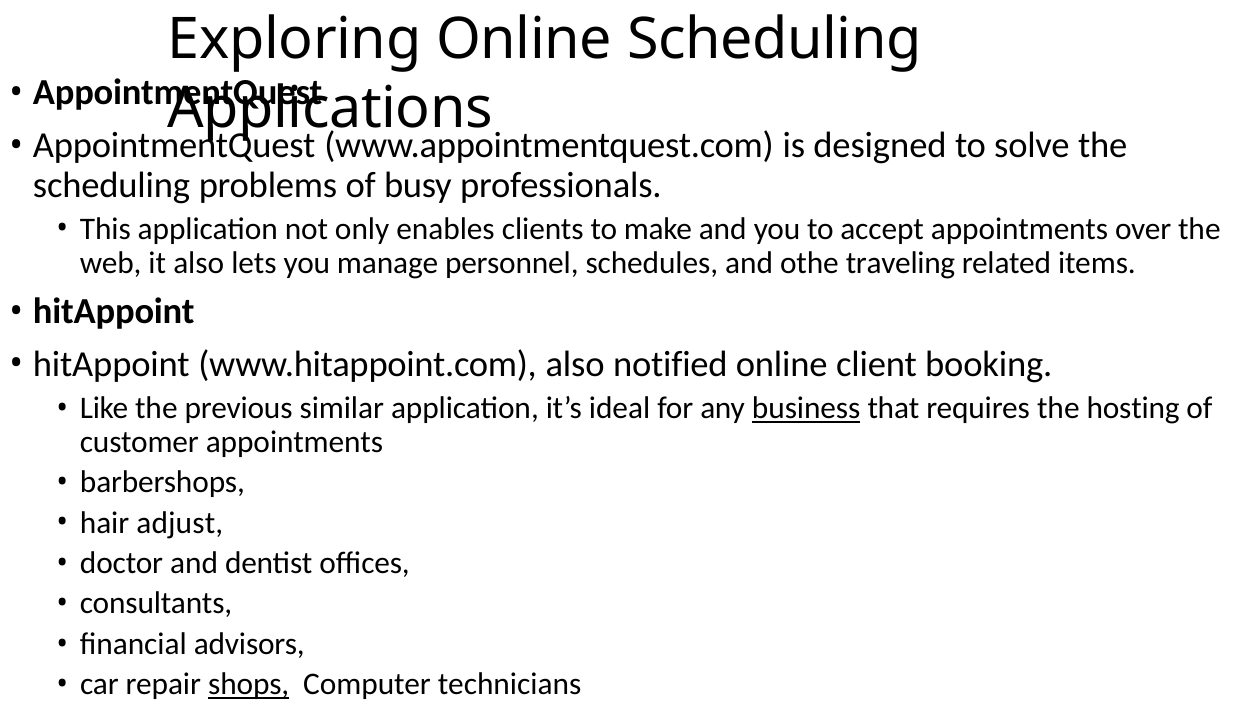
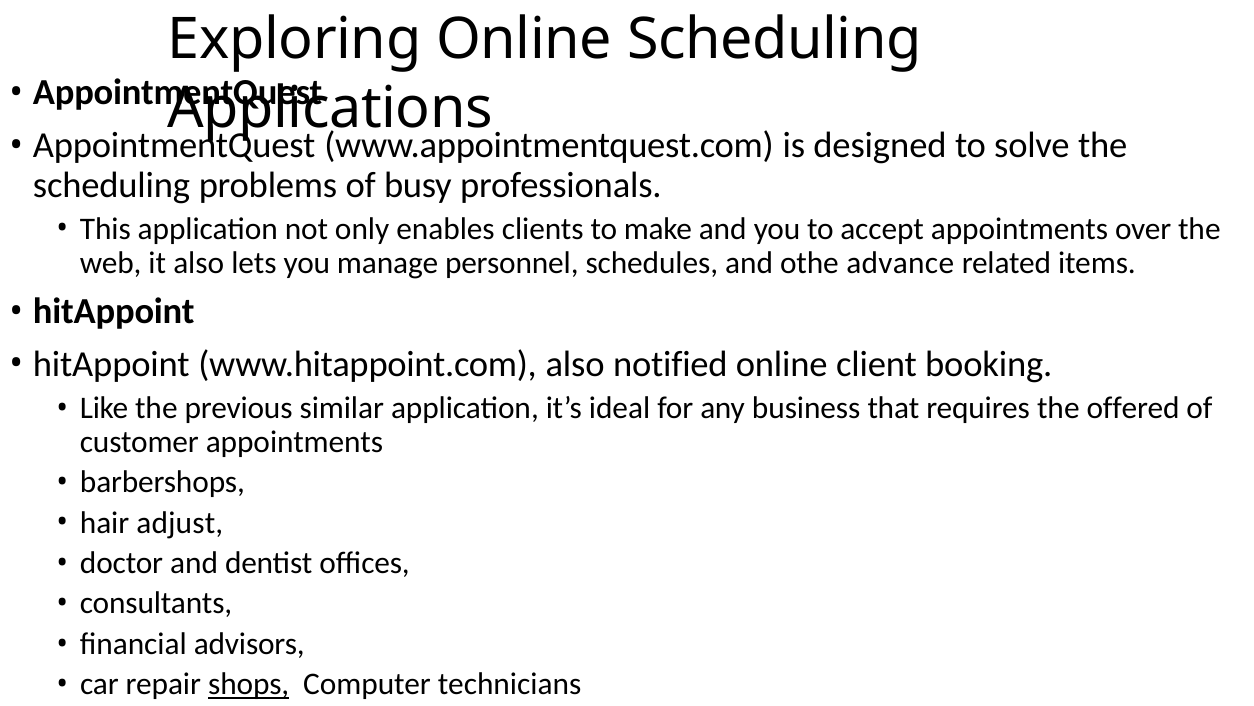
traveling: traveling -> advance (900, 262)
business underline: present -> none (806, 408)
hosting: hosting -> offered (1133, 408)
